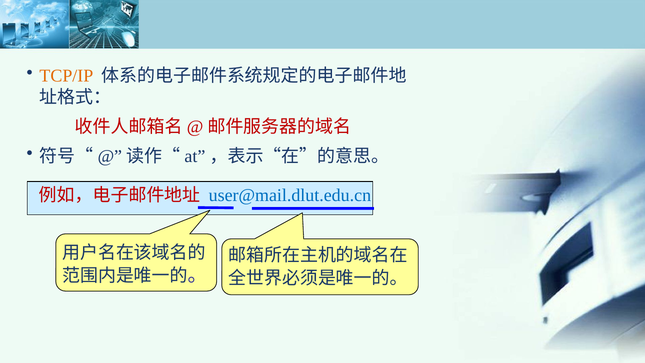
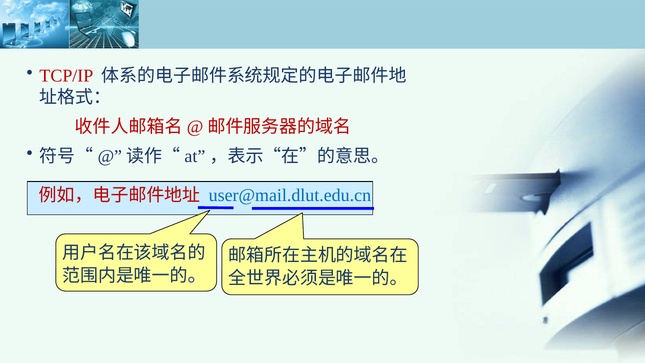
TCP/IP colour: orange -> red (66, 76)
